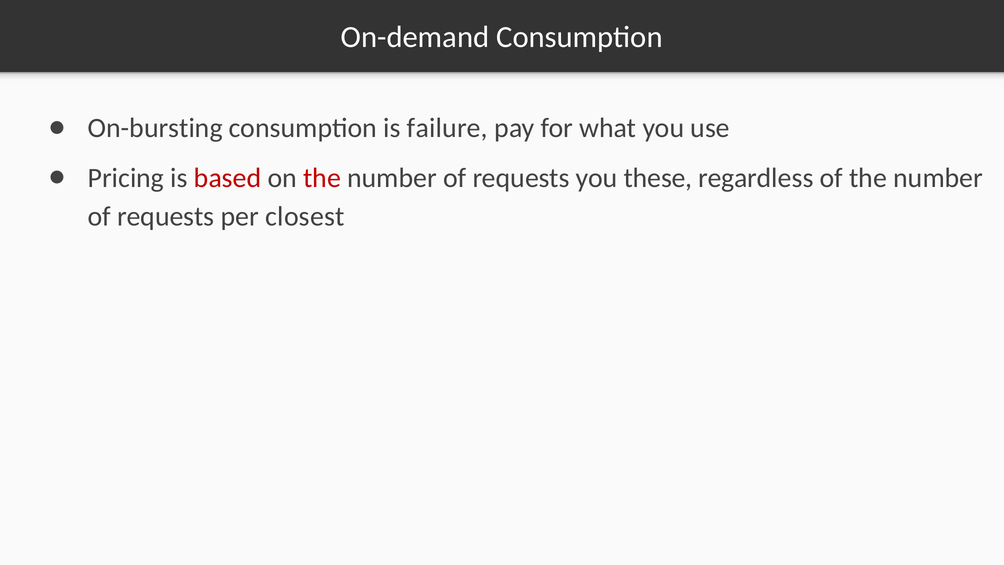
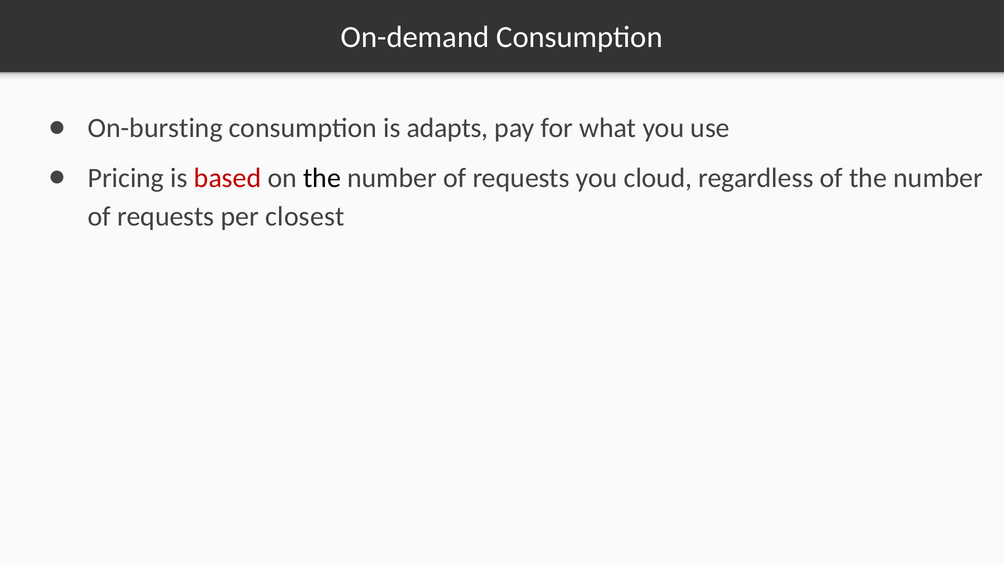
failure: failure -> adapts (448, 128)
the colour: red -> black (322, 178)
these: these -> cloud (658, 178)
